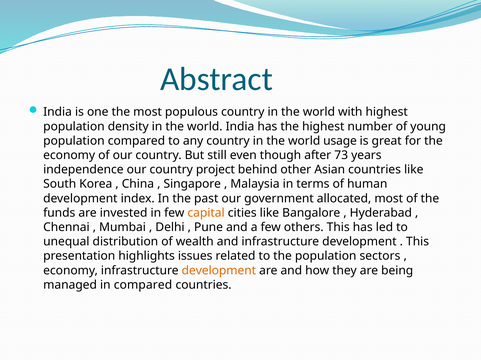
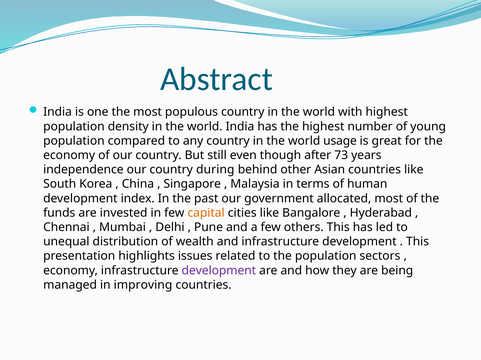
project: project -> during (215, 170)
development colour: orange -> purple (219, 271)
in compared: compared -> improving (143, 285)
